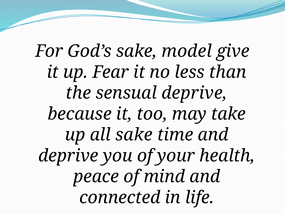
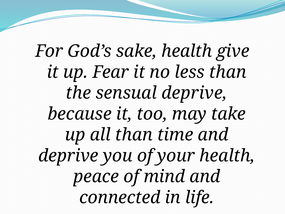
sake model: model -> health (187, 51)
all sake: sake -> than (134, 135)
